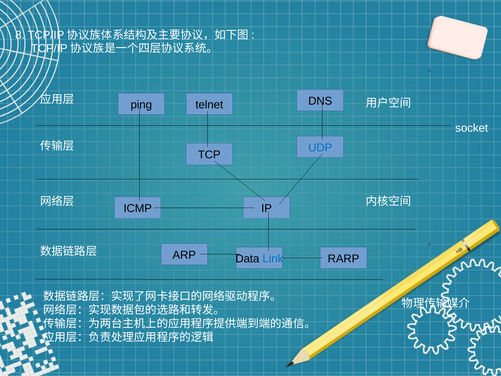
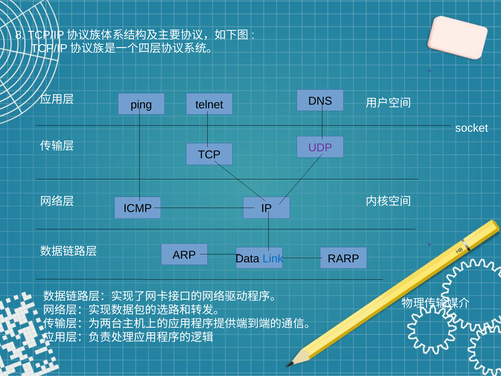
UDP colour: blue -> purple (320, 147)
